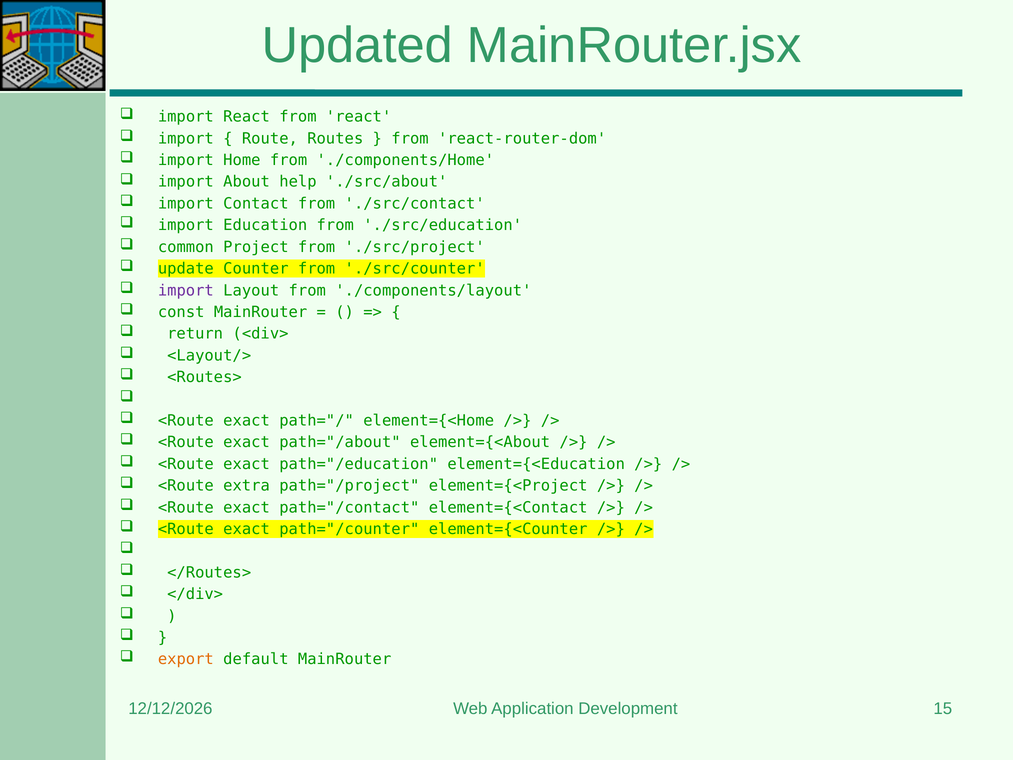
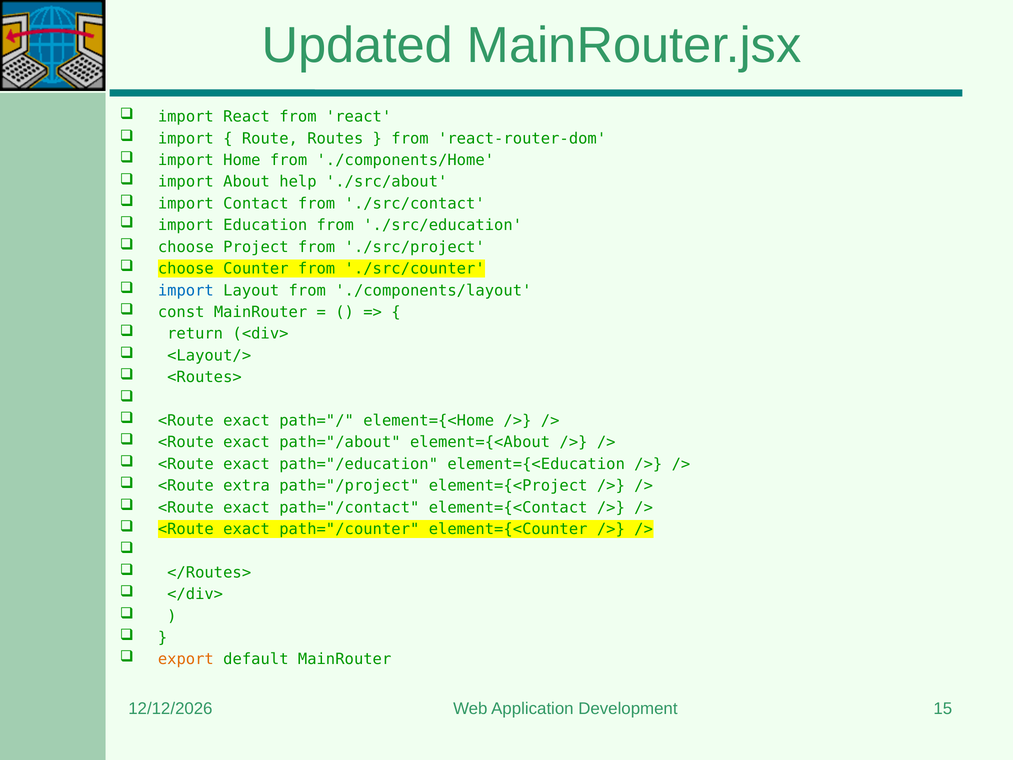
common: common -> choose (186, 247)
update: update -> choose (186, 269)
import colour: purple -> blue (186, 290)
